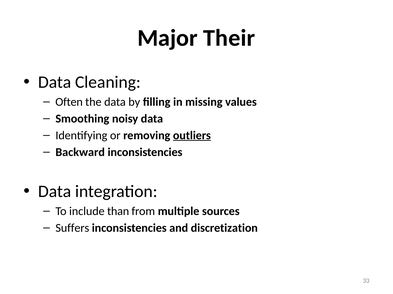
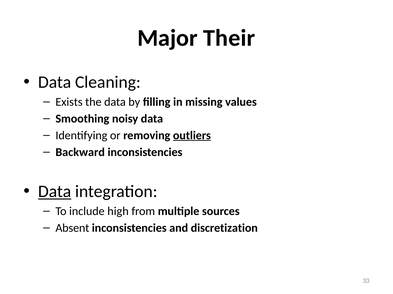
Often: Often -> Exists (69, 102)
Data underline: none -> present (55, 192)
than: than -> high (118, 212)
Suffers: Suffers -> Absent (72, 228)
